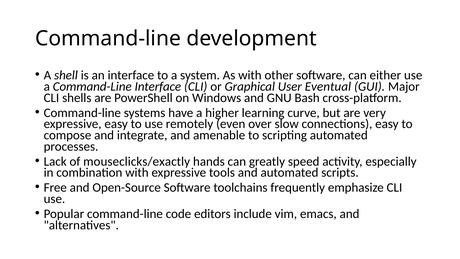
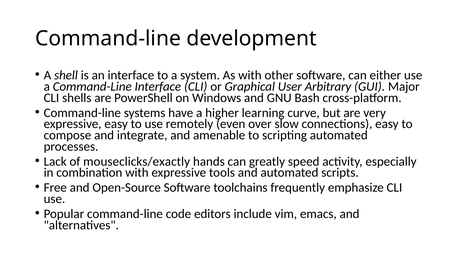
Eventual: Eventual -> Arbitrary (328, 86)
